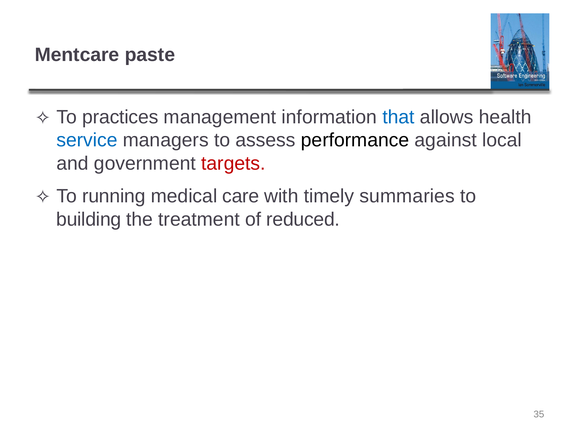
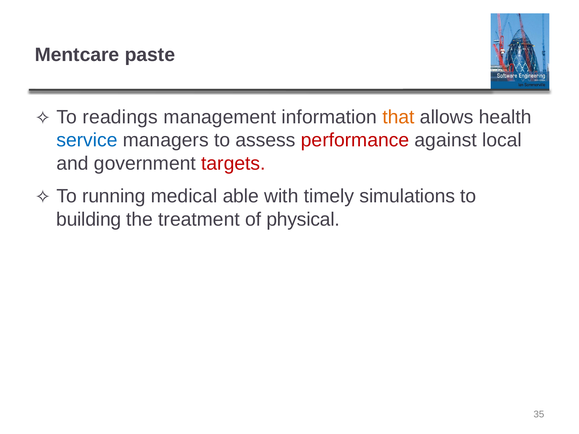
practices: practices -> readings (120, 117)
that colour: blue -> orange (398, 117)
performance colour: black -> red (355, 140)
care: care -> able (241, 196)
summaries: summaries -> simulations (407, 196)
reduced: reduced -> physical (303, 219)
